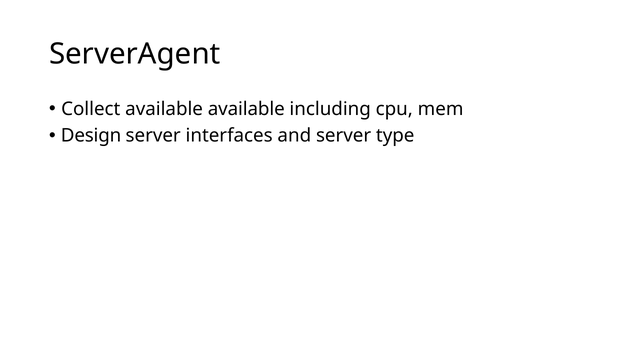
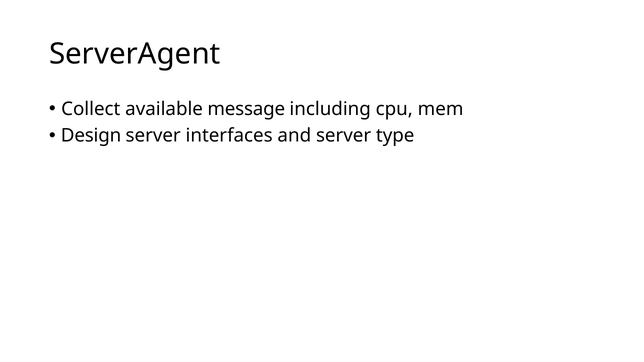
available available: available -> message (246, 109)
